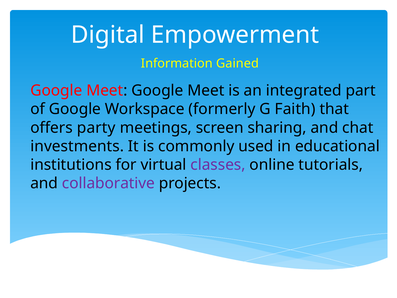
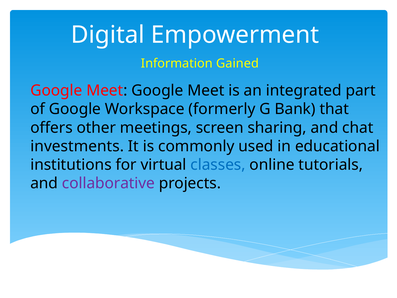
Faith: Faith -> Bank (295, 109)
party: party -> other (96, 128)
classes colour: purple -> blue (218, 165)
